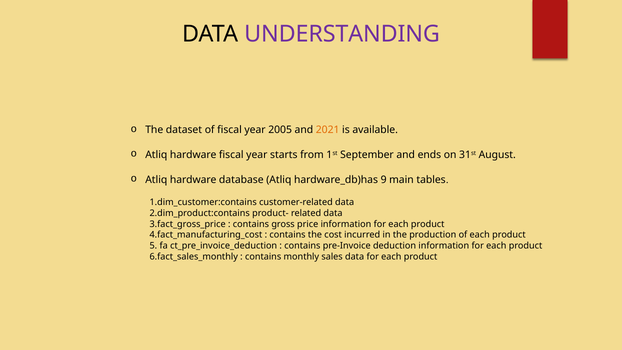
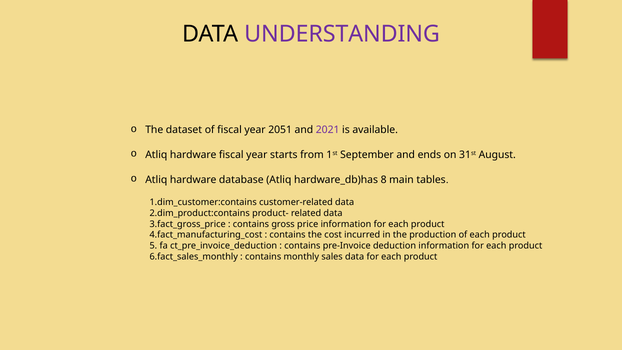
2005: 2005 -> 2051 (280, 130)
2021 colour: orange -> purple (328, 130)
9: 9 -> 8 (384, 180)
